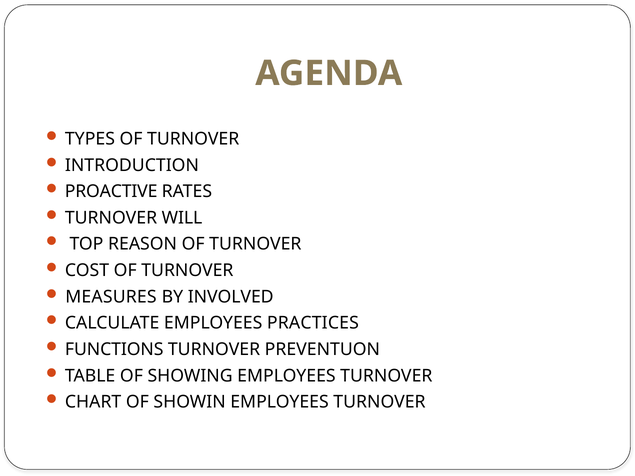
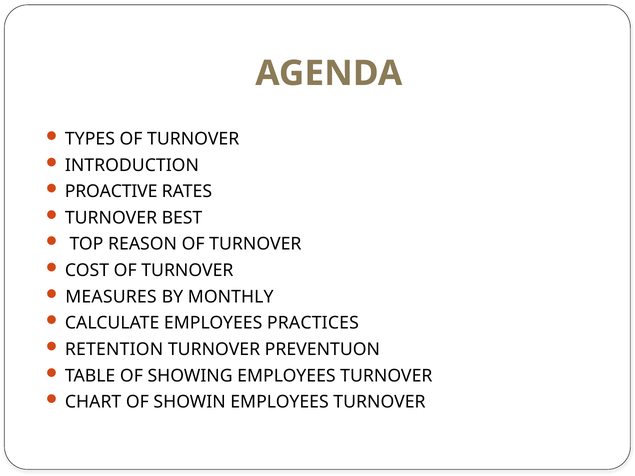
WILL: WILL -> BEST (182, 218)
INVOLVED: INVOLVED -> MONTHLY (231, 297)
FUNCTIONS: FUNCTIONS -> RETENTION (114, 350)
